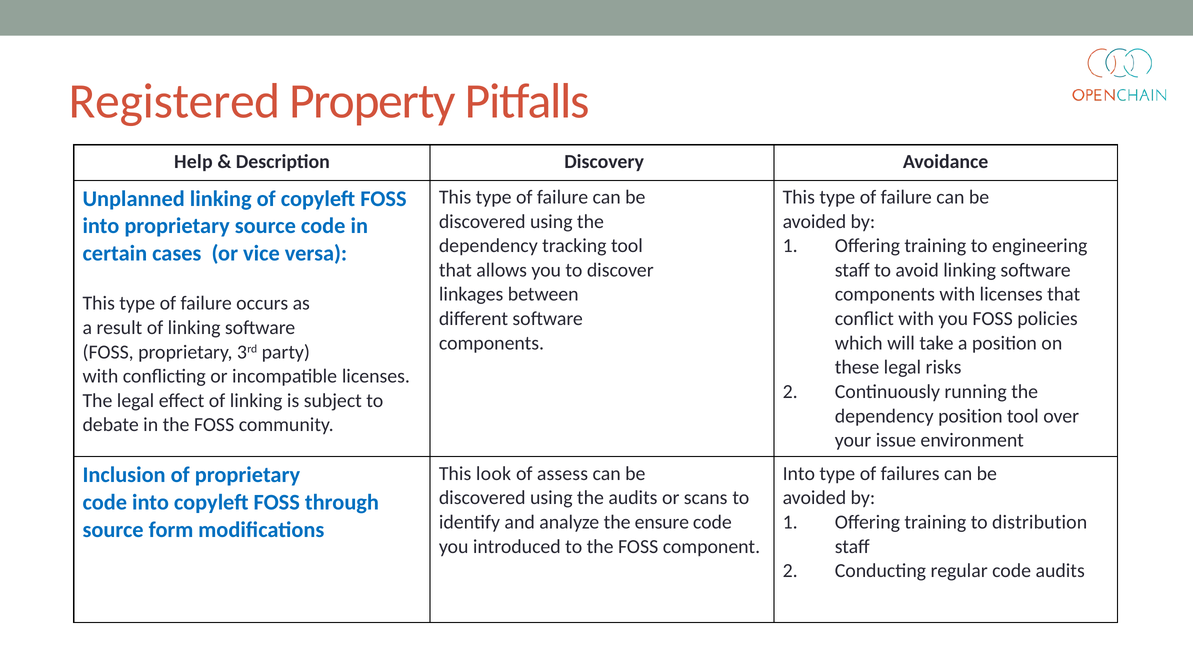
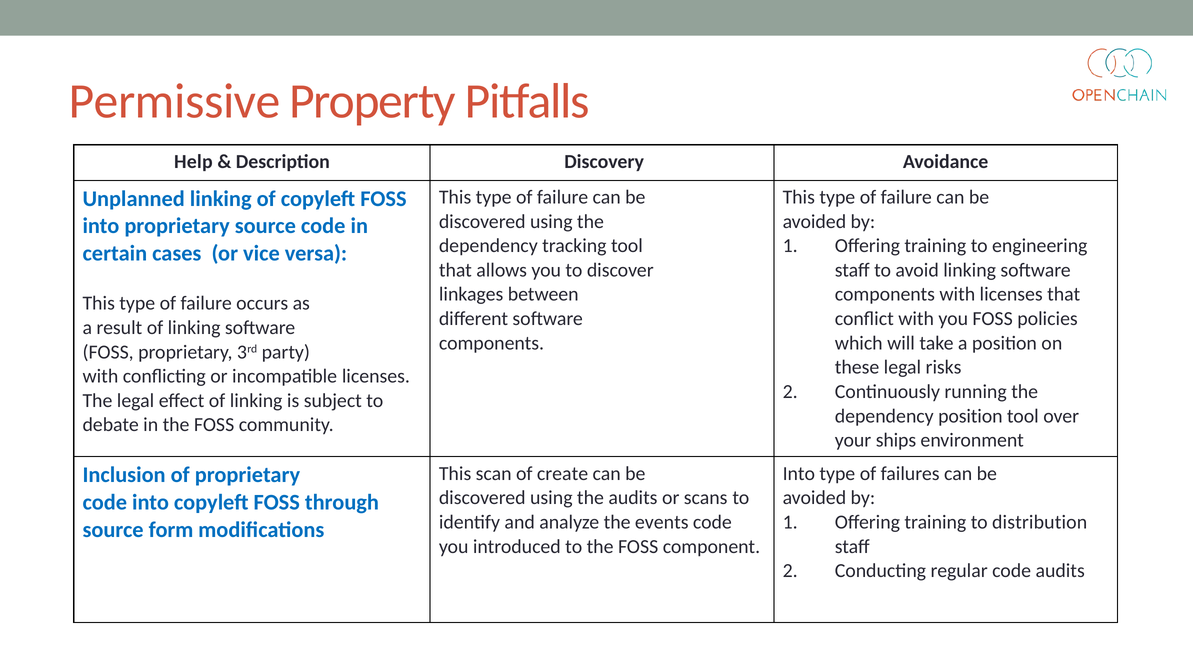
Registered: Registered -> Permissive (175, 101)
issue: issue -> ships (896, 440)
look: look -> scan (494, 474)
assess: assess -> create (563, 474)
ensure: ensure -> events (662, 522)
